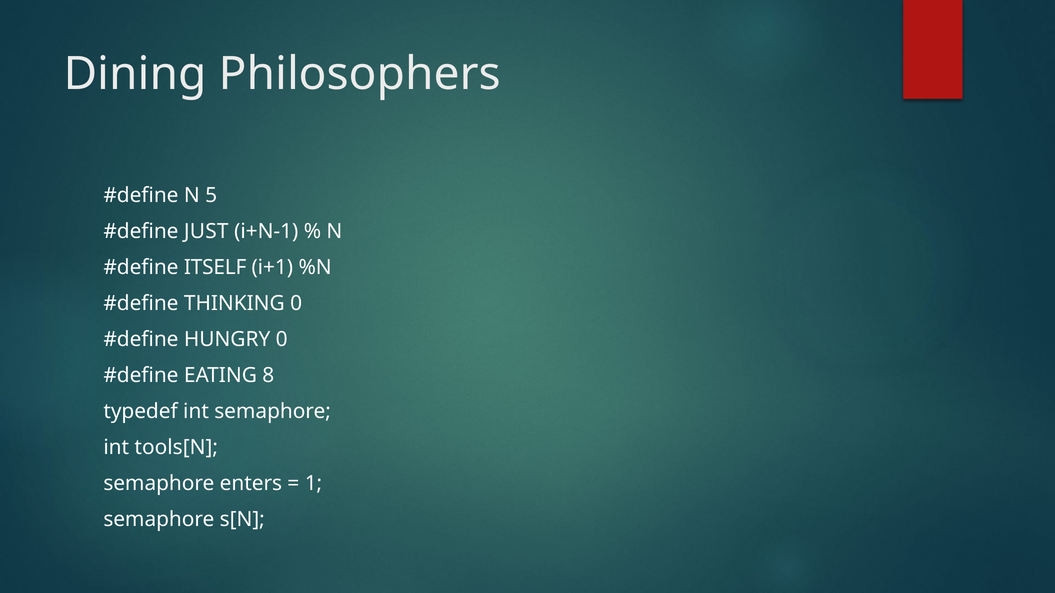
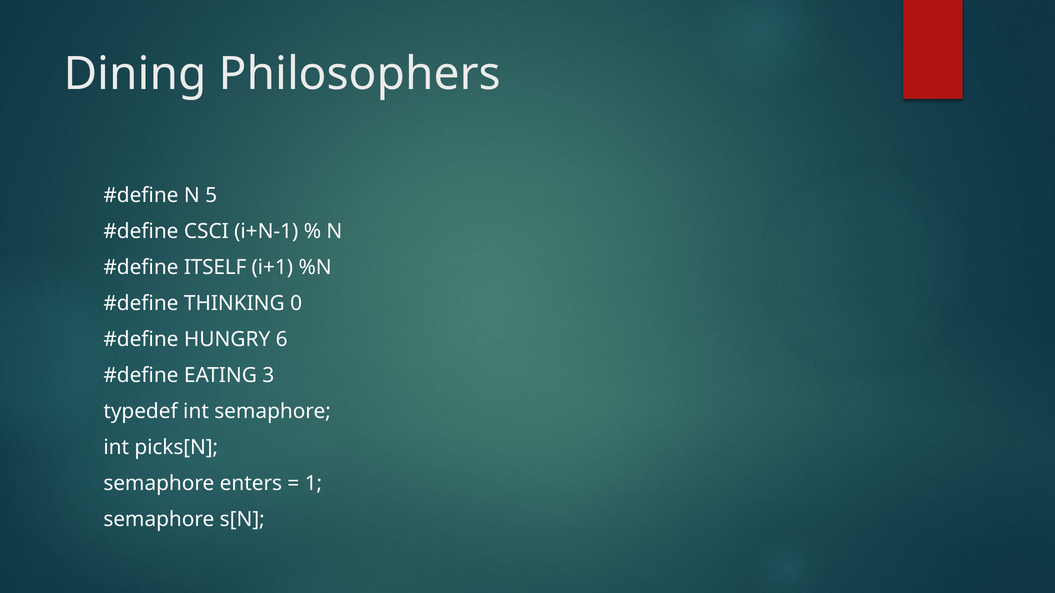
JUST: JUST -> CSCI (206, 232)
HUNGRY 0: 0 -> 6 (282, 340)
8: 8 -> 3 (268, 376)
tools[N: tools[N -> picks[N (176, 448)
